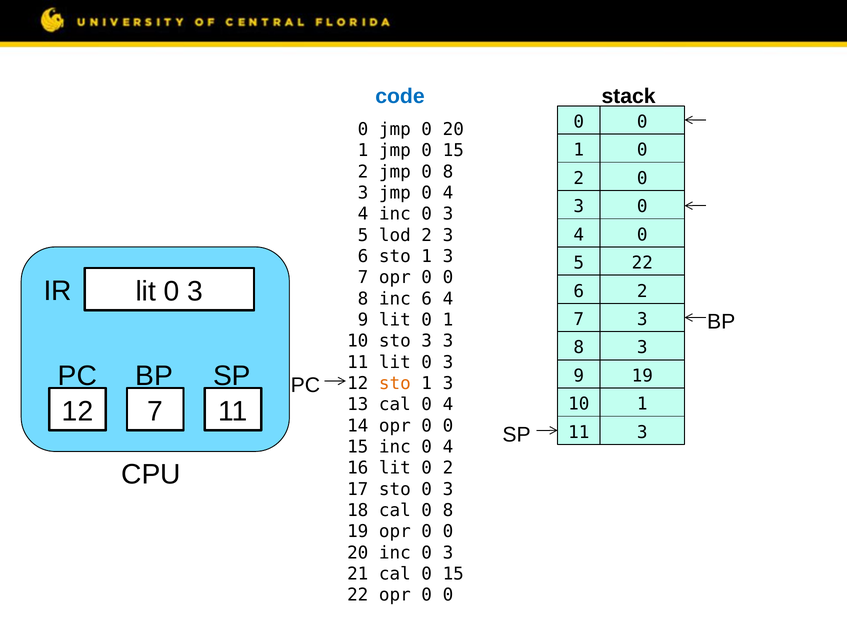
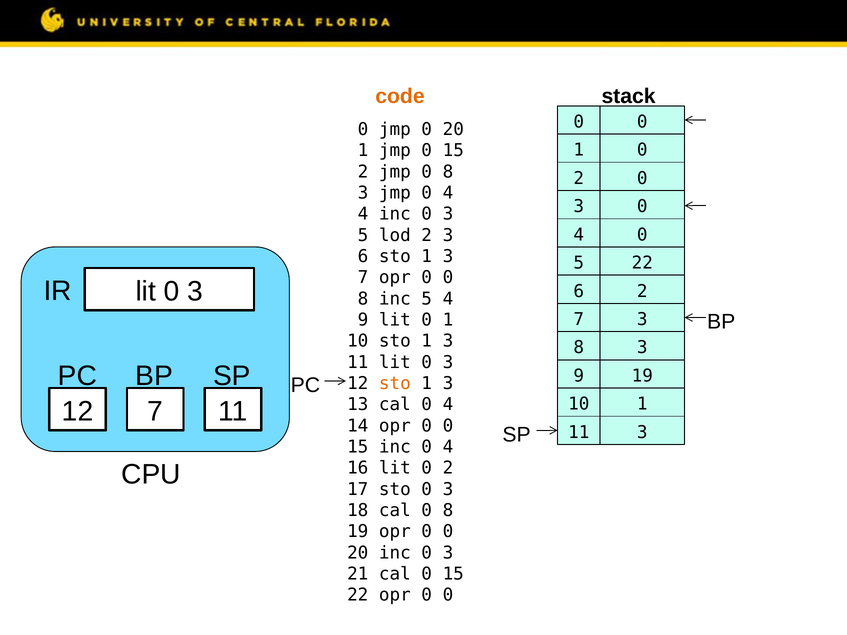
code colour: blue -> orange (400, 96)
inc 6: 6 -> 5 (427, 299)
10 sto 3: 3 -> 1 (427, 341)
